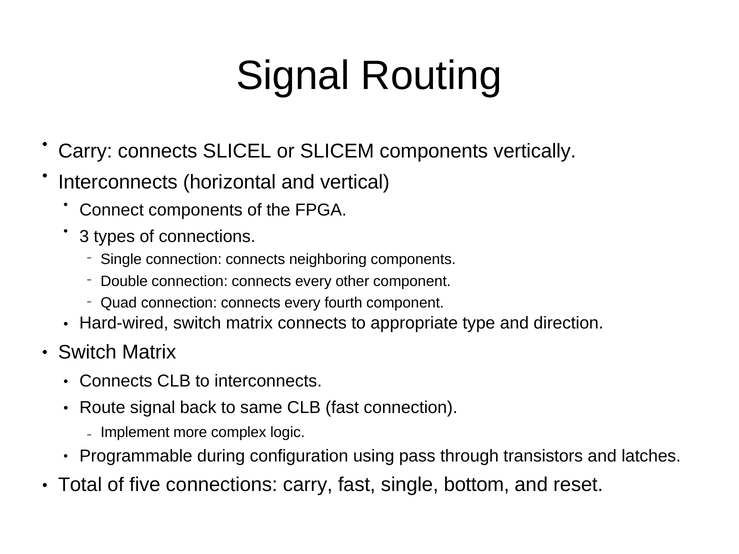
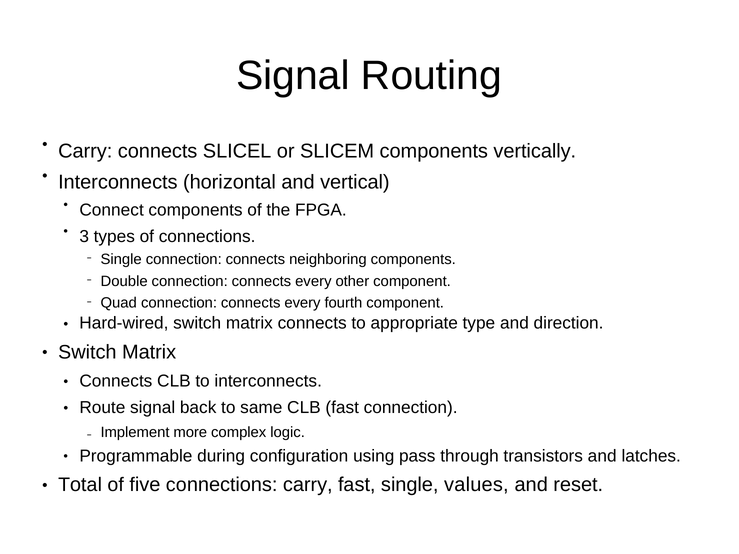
bottom: bottom -> values (476, 484)
